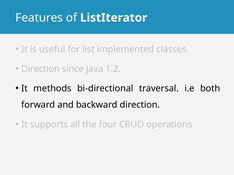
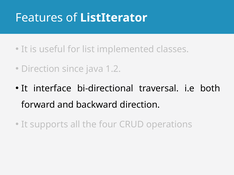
methods: methods -> interface (52, 89)
